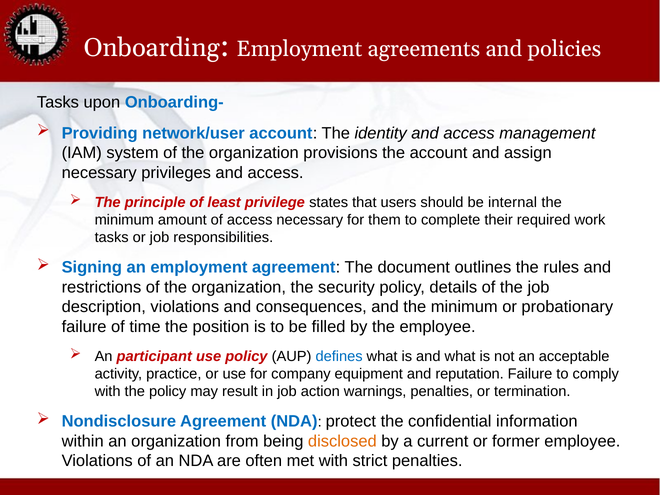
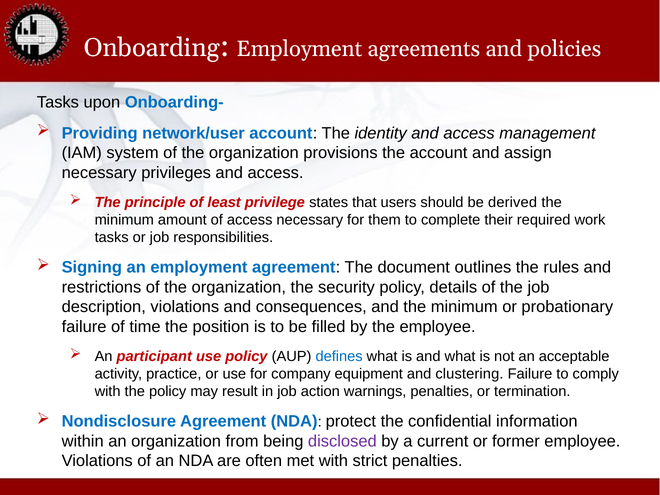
internal: internal -> derived (513, 202)
reputation: reputation -> clustering (469, 374)
disclosed colour: orange -> purple (342, 441)
